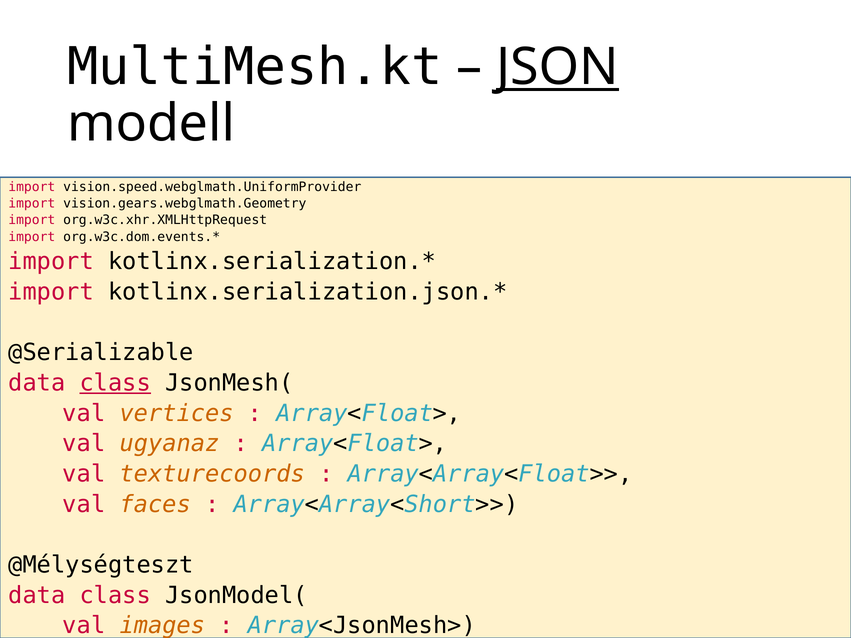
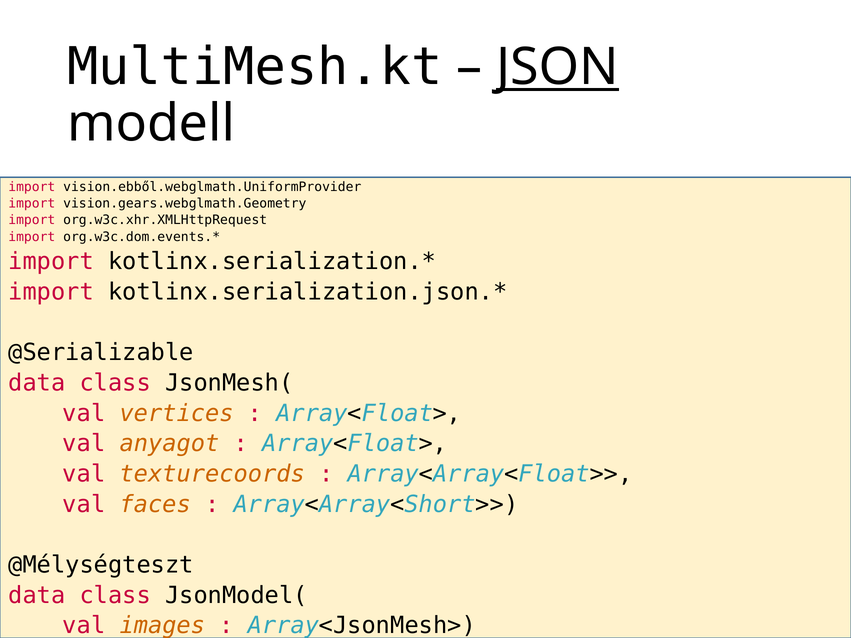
vision.speed.webglmath.UniformProvider: vision.speed.webglmath.UniformProvider -> vision.ebből.webglmath.UniformProvider (212, 187)
class underline: present -> none (115, 383)
ugyanaz: ugyanaz -> anyagot (169, 444)
